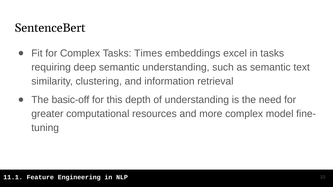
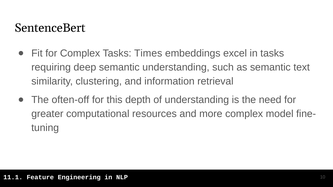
basic-off: basic-off -> often-off (70, 100)
